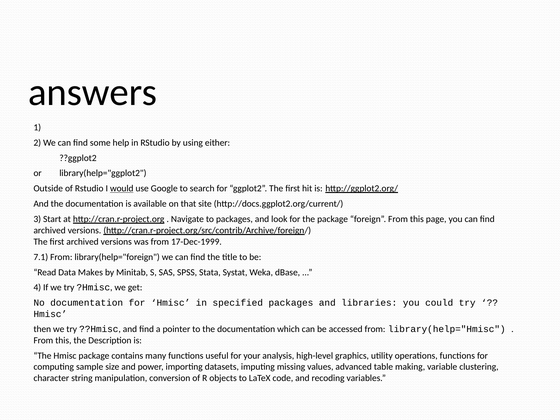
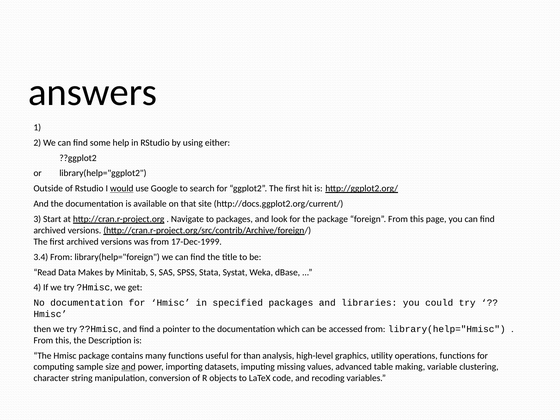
7.1: 7.1 -> 3.4 (41, 257)
your: your -> than (252, 356)
and underline: none -> present (128, 367)
